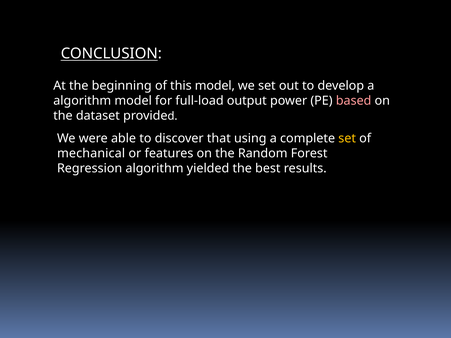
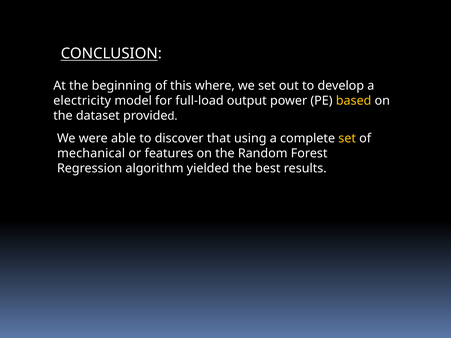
this model: model -> where (215, 86)
algorithm: algorithm -> electricity (82, 101)
based colour: pink -> yellow (354, 101)
